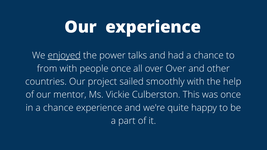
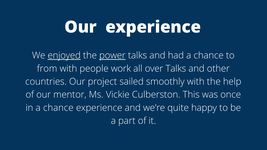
power underline: none -> present (112, 56)
people once: once -> work (121, 69)
over Over: Over -> Talks (176, 69)
